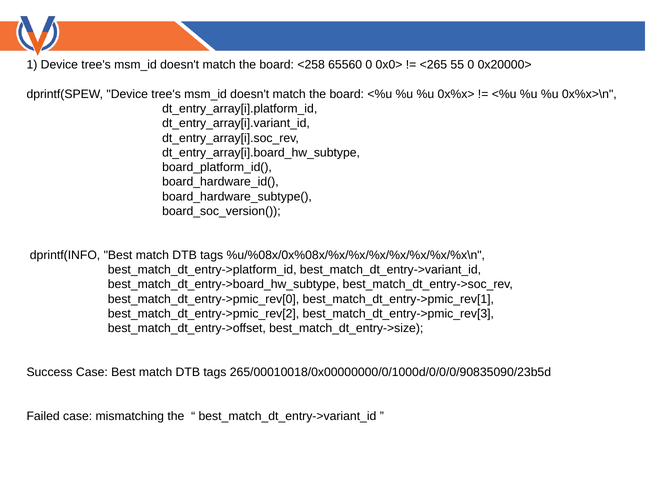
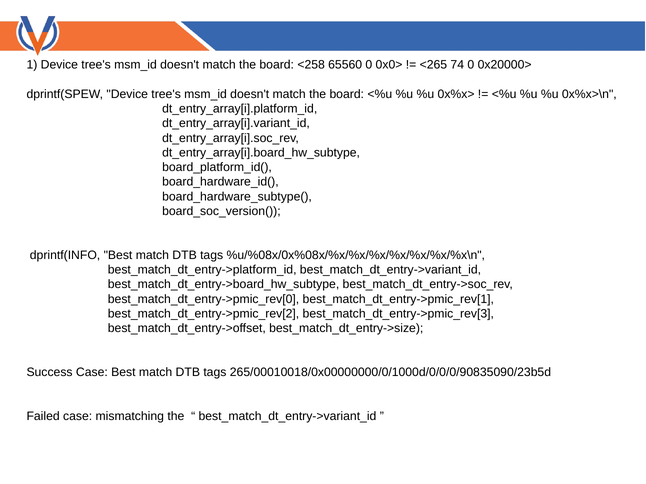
55: 55 -> 74 (457, 65)
